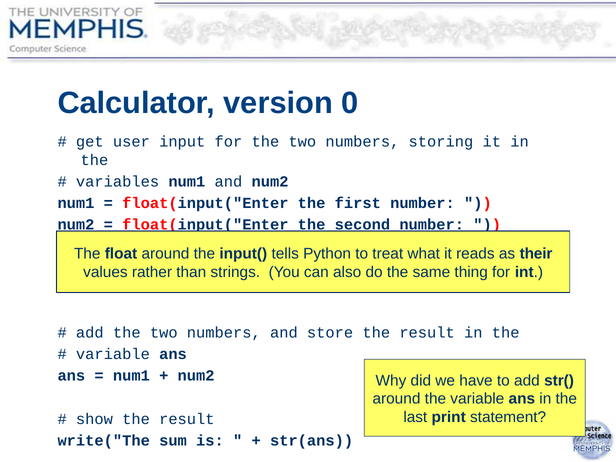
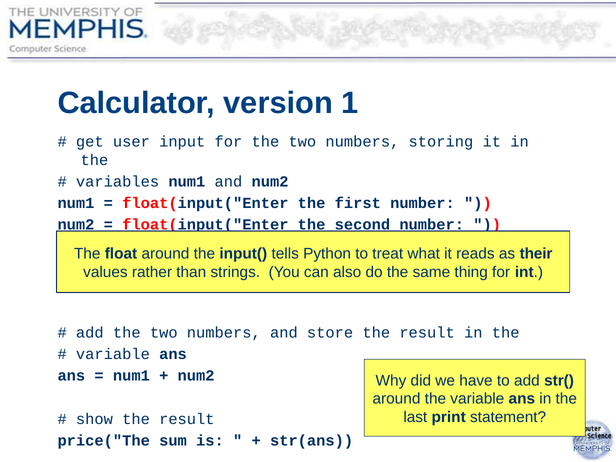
0: 0 -> 1 (350, 103)
write("The: write("The -> price("The (104, 440)
